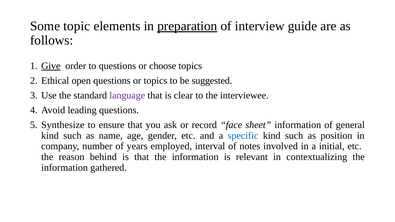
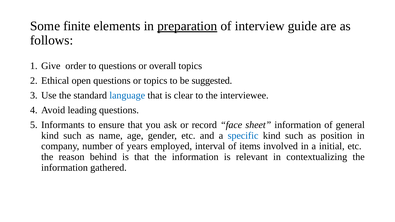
topic: topic -> finite (77, 26)
Give underline: present -> none (51, 66)
choose: choose -> overall (163, 66)
language colour: purple -> blue (127, 95)
Synthesize: Synthesize -> Informants (63, 125)
notes: notes -> items (250, 146)
